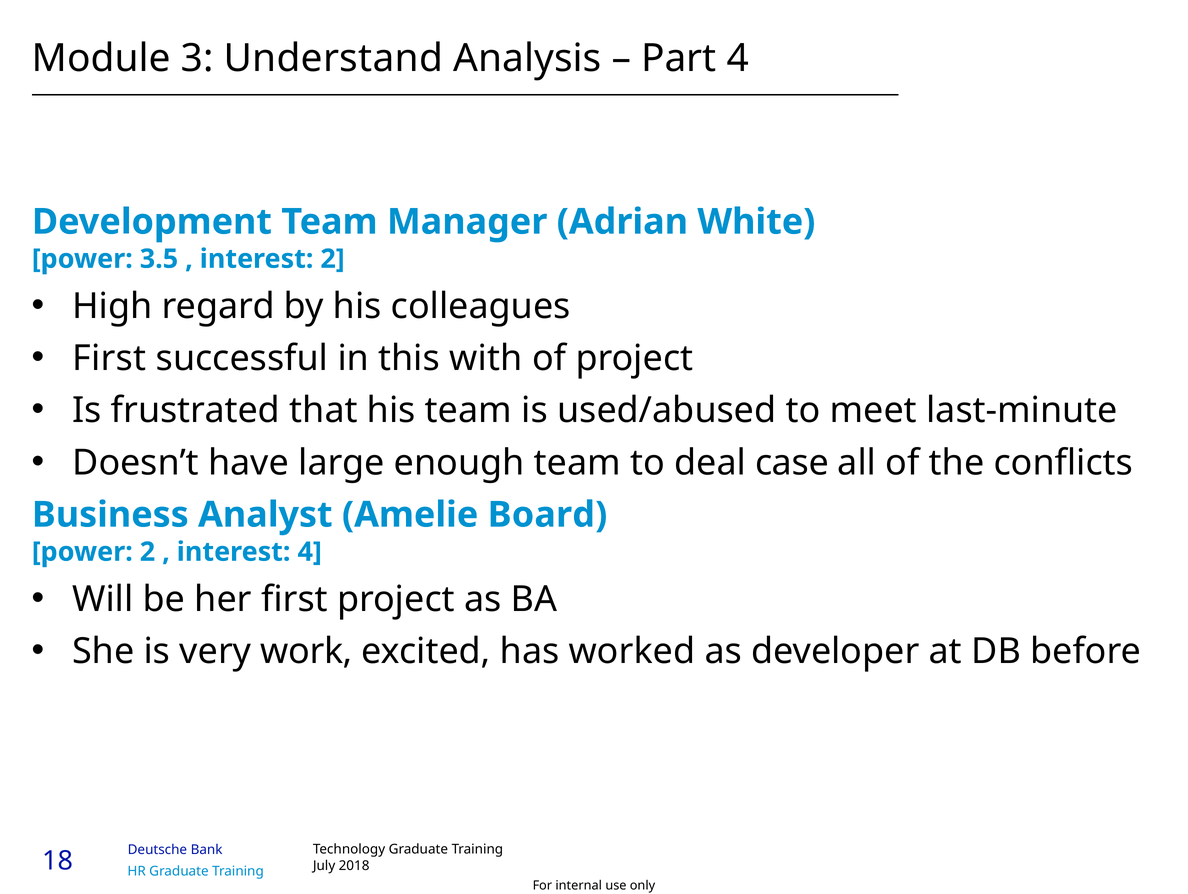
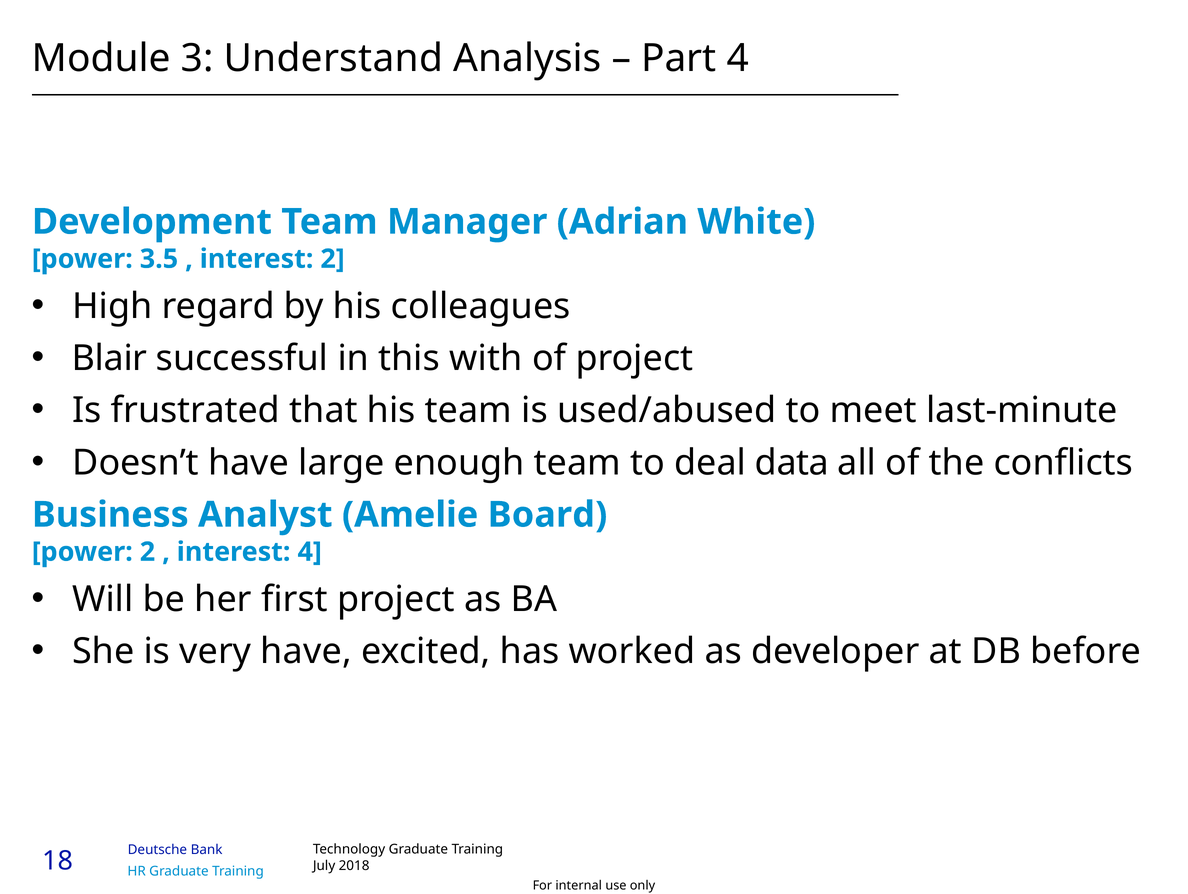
First: First -> Blair (110, 358)
case: case -> data (792, 463)
very work: work -> have (306, 651)
